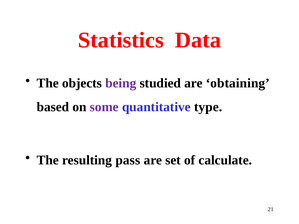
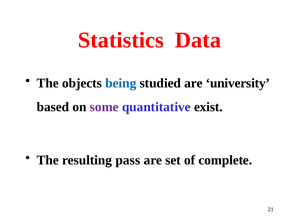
being colour: purple -> blue (121, 83)
obtaining: obtaining -> university (238, 83)
type: type -> exist (208, 107)
calculate: calculate -> complete (225, 160)
